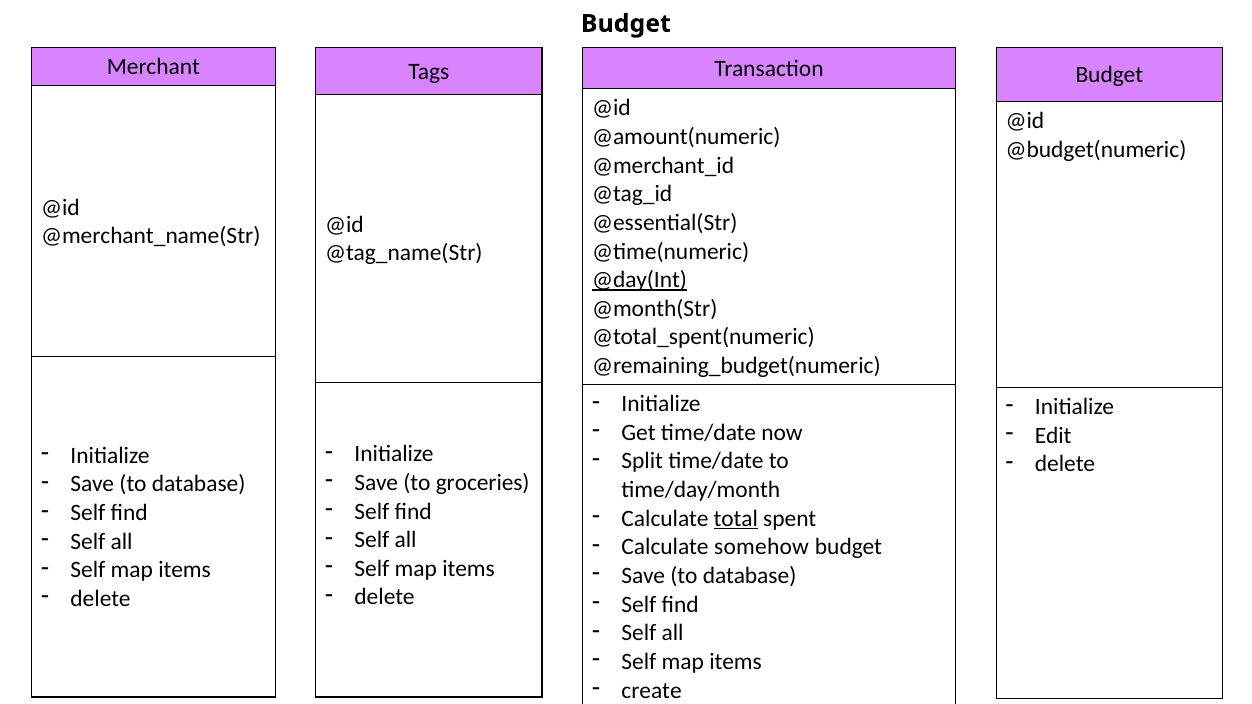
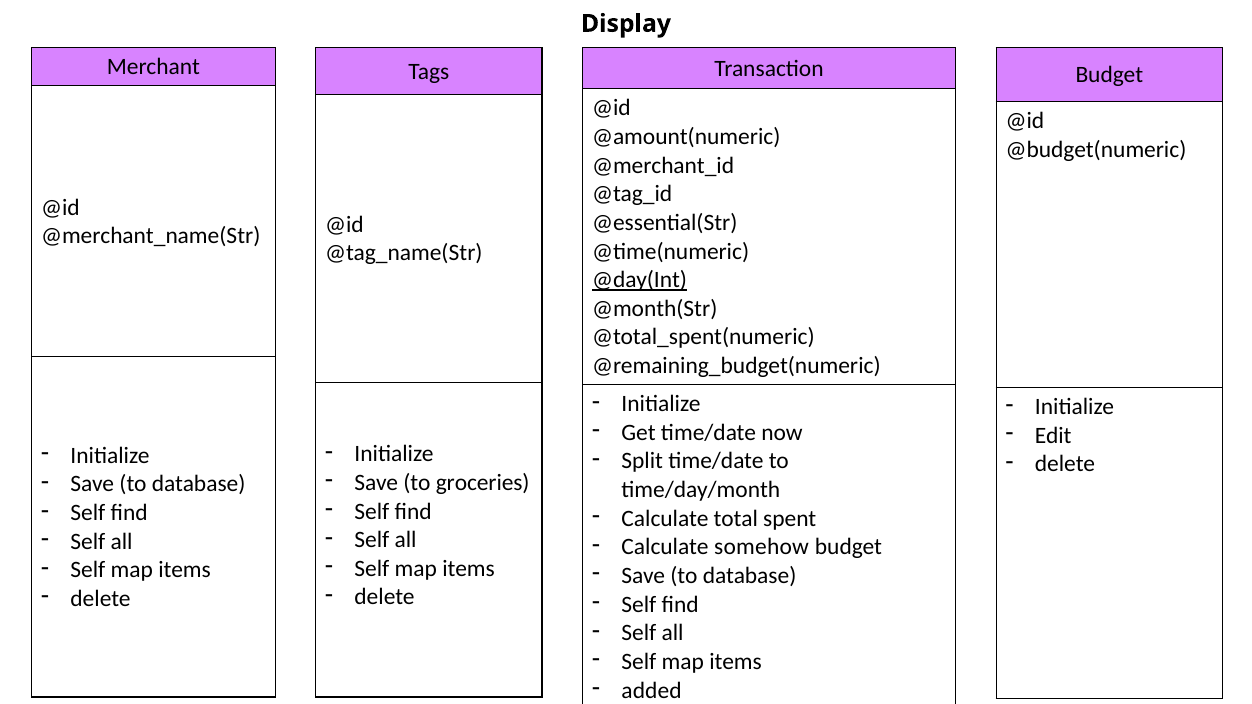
Budget: Budget -> Display (626, 24)
total underline: present -> none (736, 519)
create: create -> added (652, 691)
